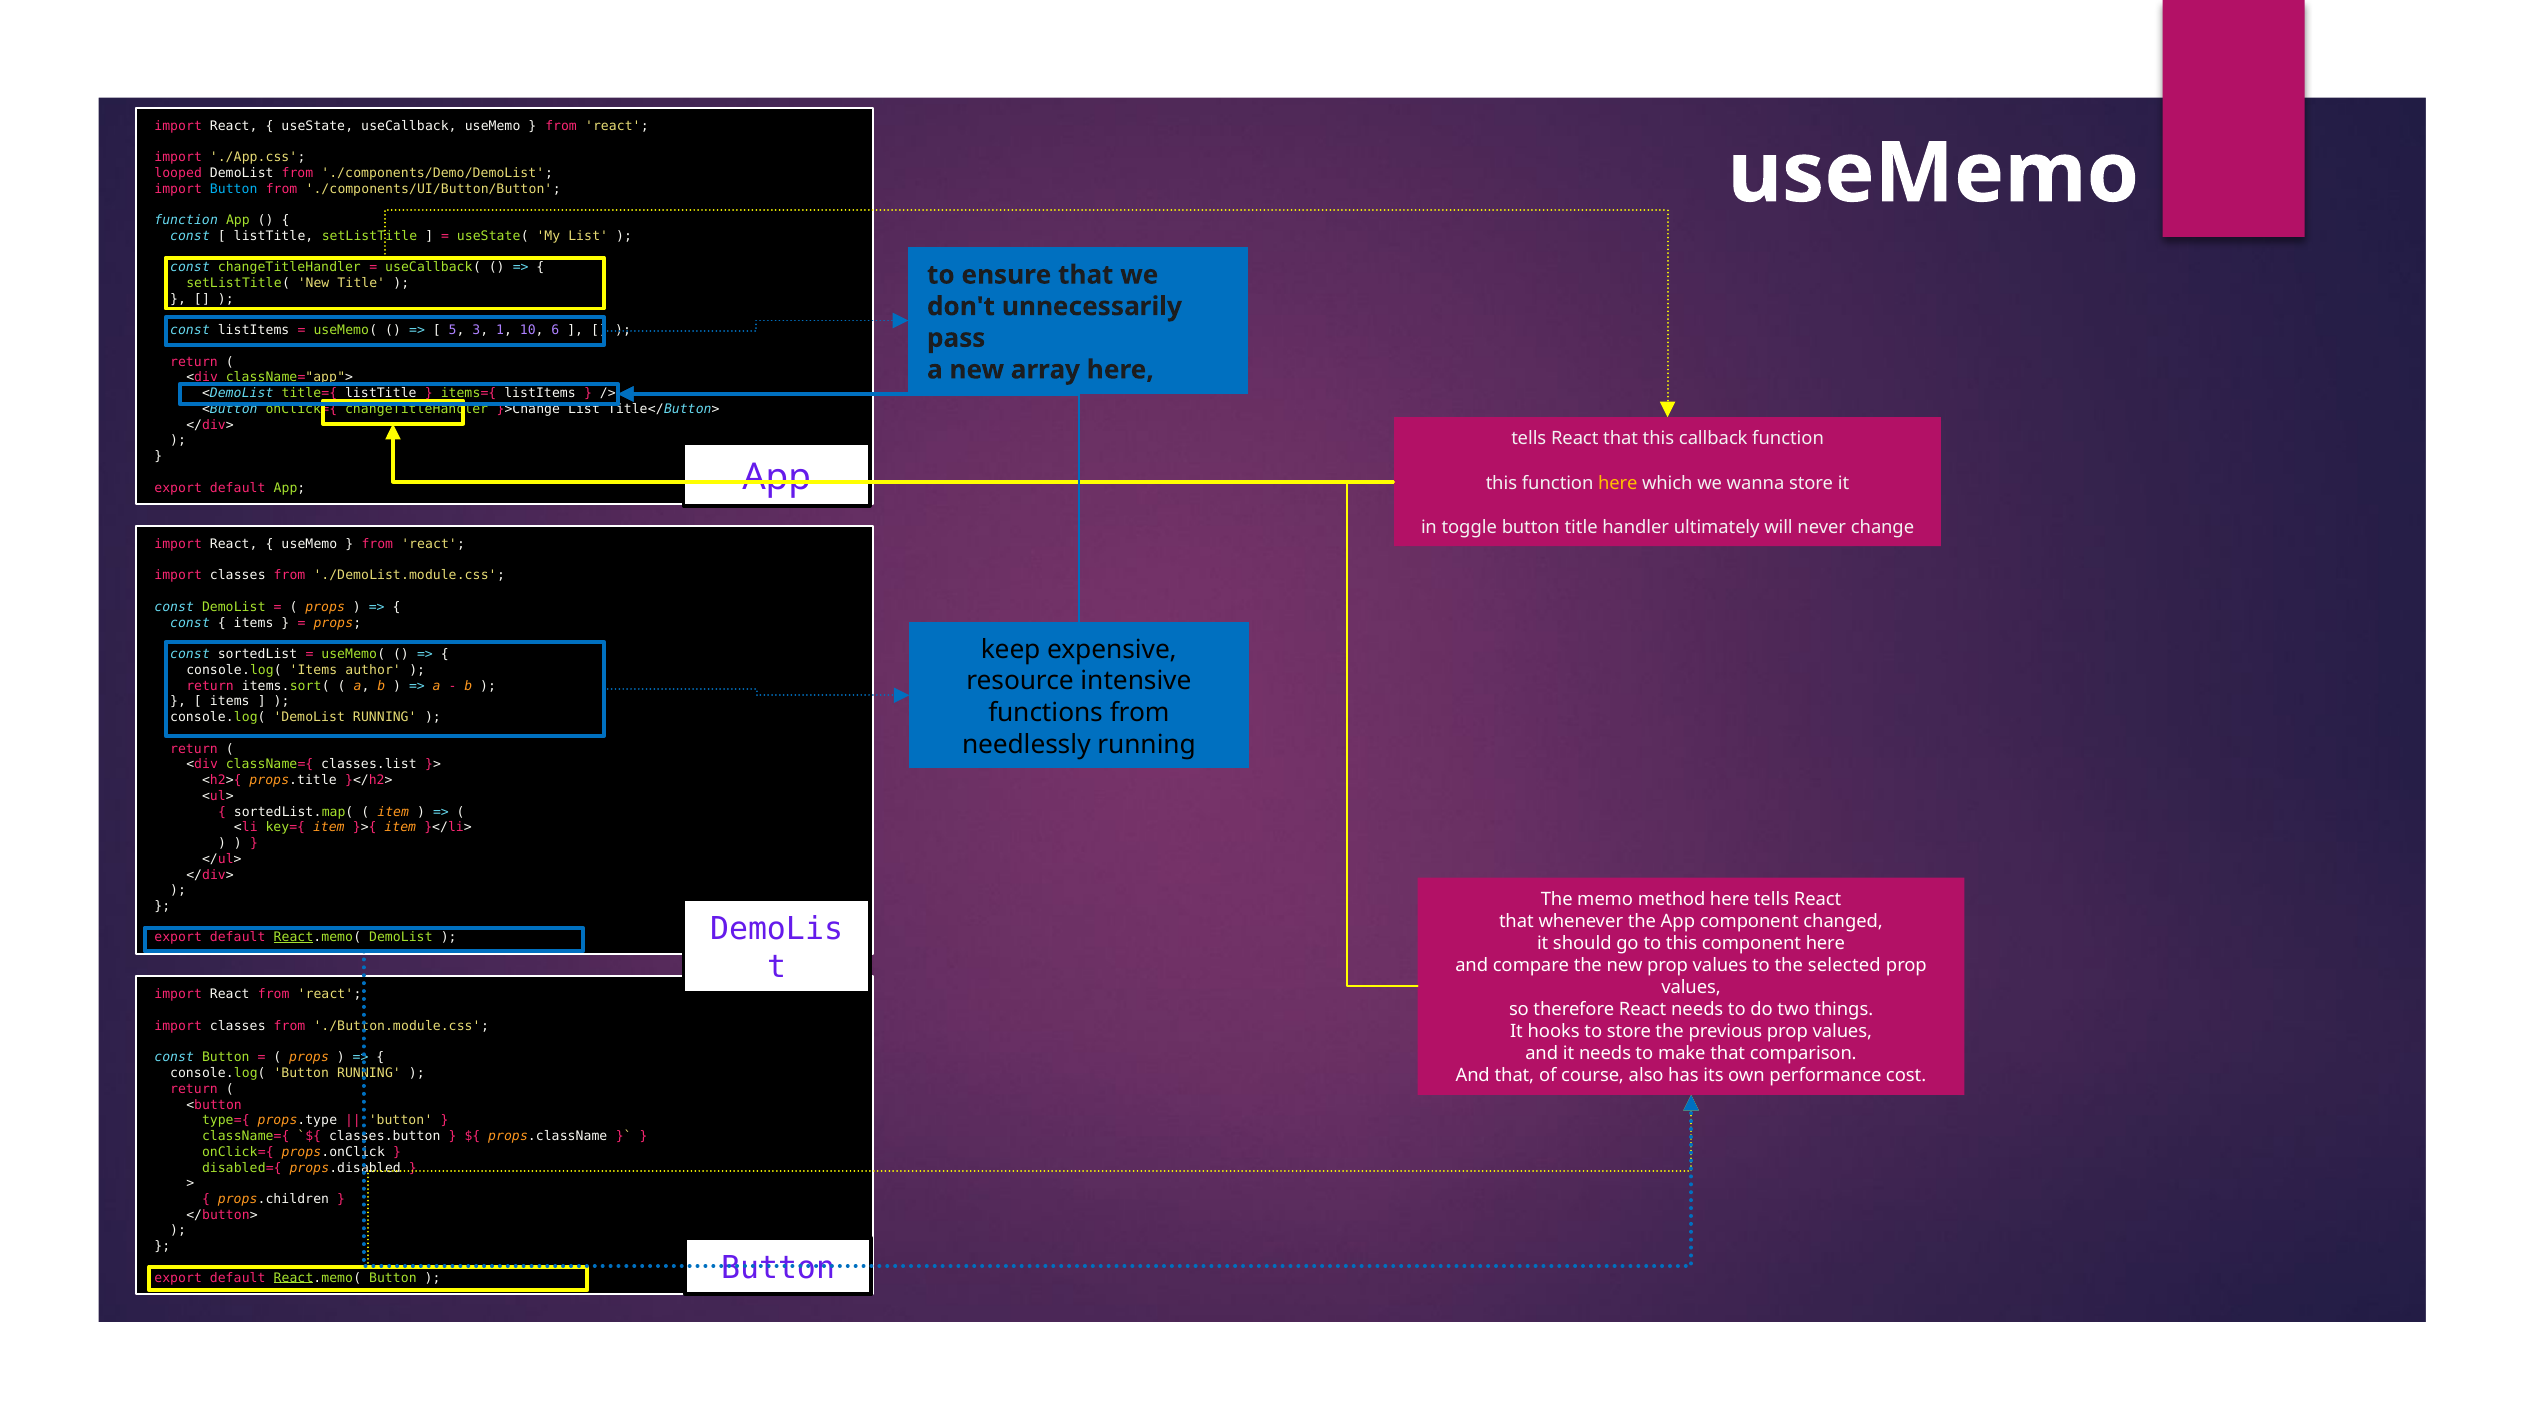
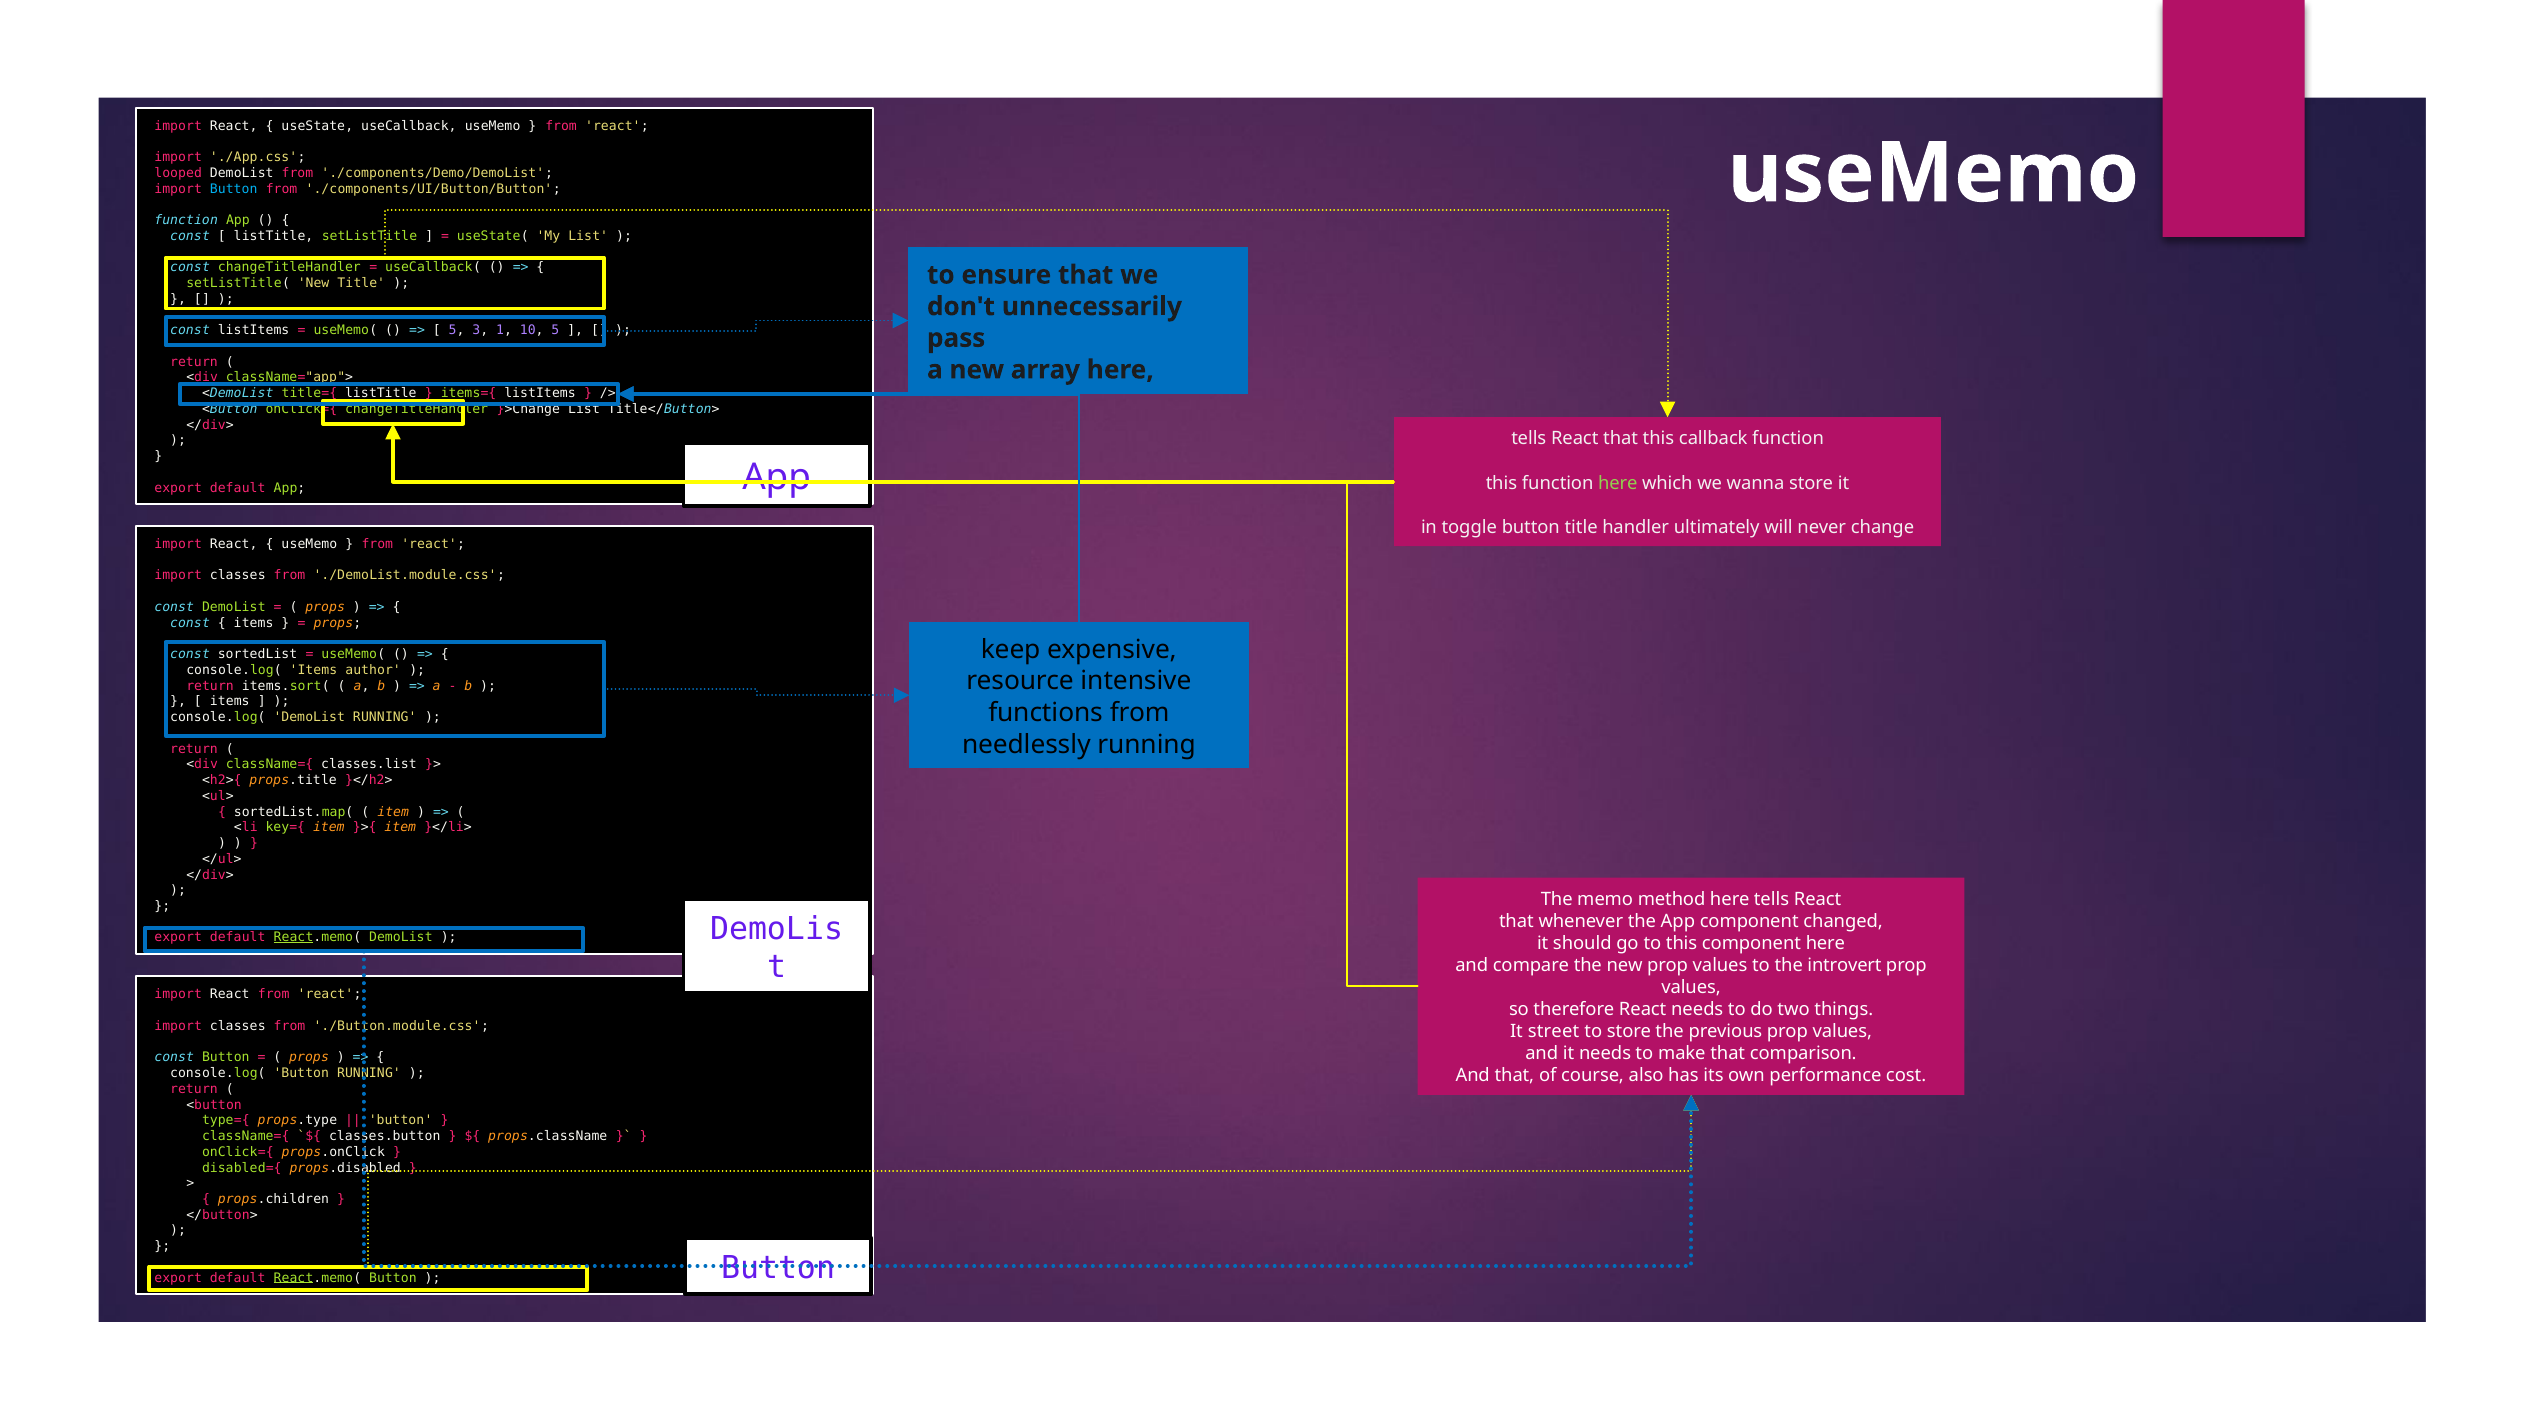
10 6: 6 -> 5 (555, 330)
here colour: yellow -> light green (1618, 483)
selected: selected -> introvert (1845, 965)
hooks: hooks -> street (1554, 1032)
